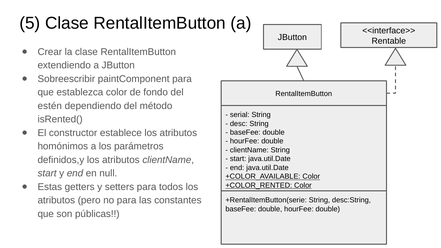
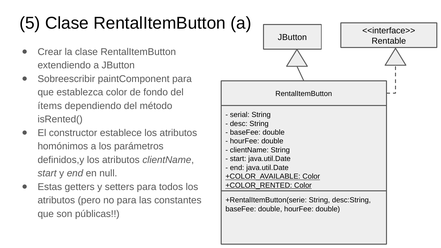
estén: estén -> ítems (50, 106)
